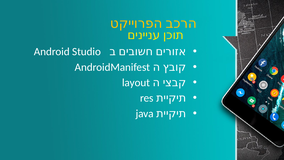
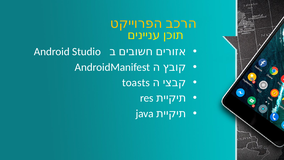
layout: layout -> toasts (136, 83)
